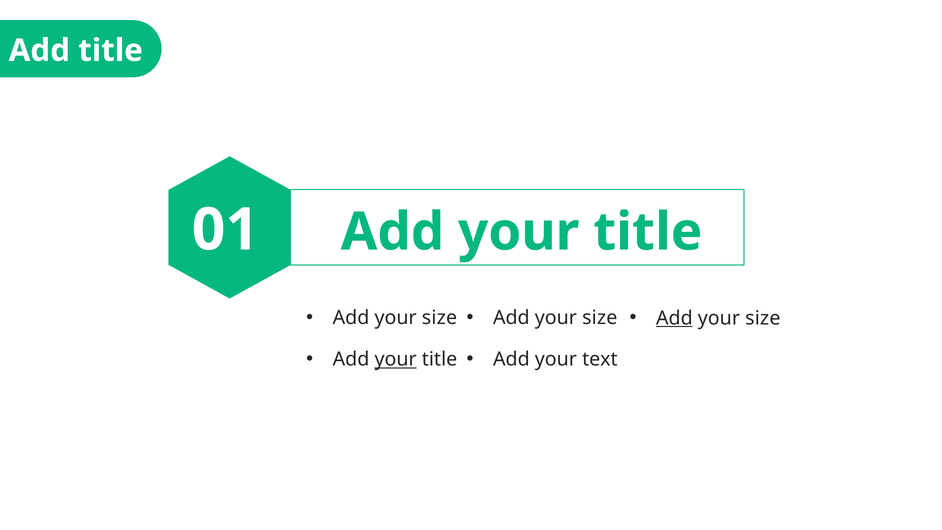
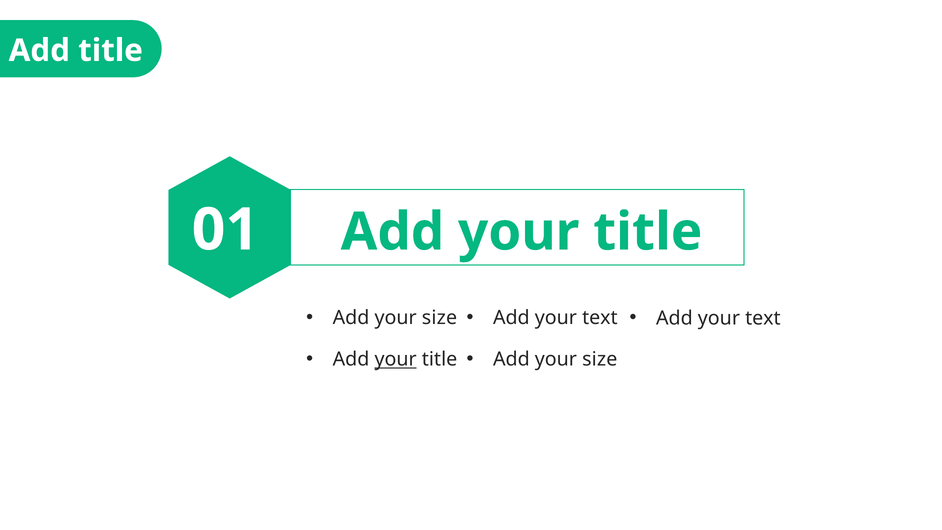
size: size -> text (600, 318)
Add underline: present -> none (674, 318)
size: size -> text (763, 318)
text: text -> size (600, 359)
